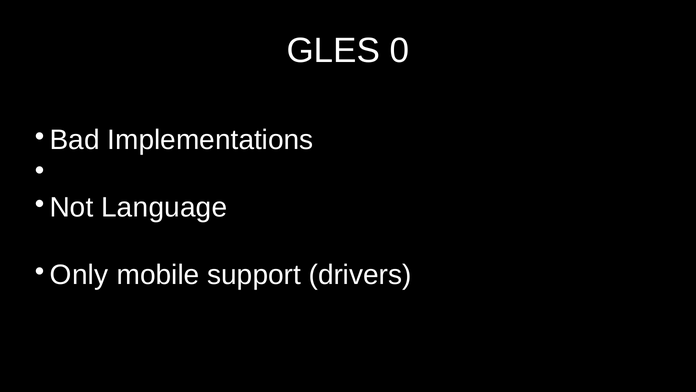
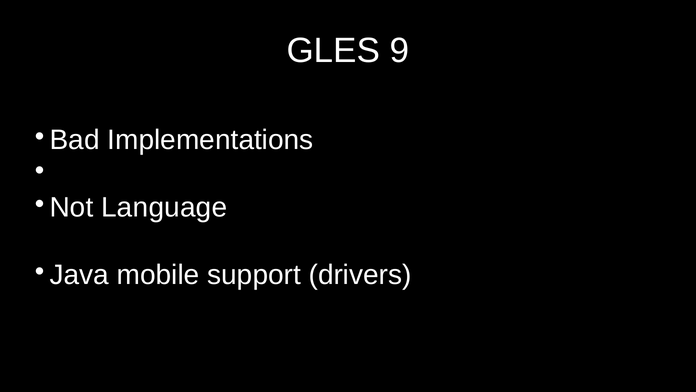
0: 0 -> 9 (399, 51)
Only: Only -> Java (79, 274)
